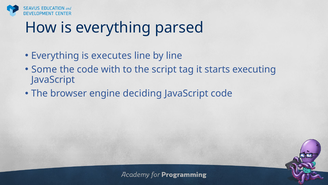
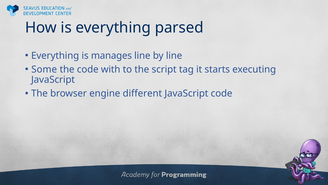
executes: executes -> manages (111, 55)
deciding: deciding -> different (142, 93)
